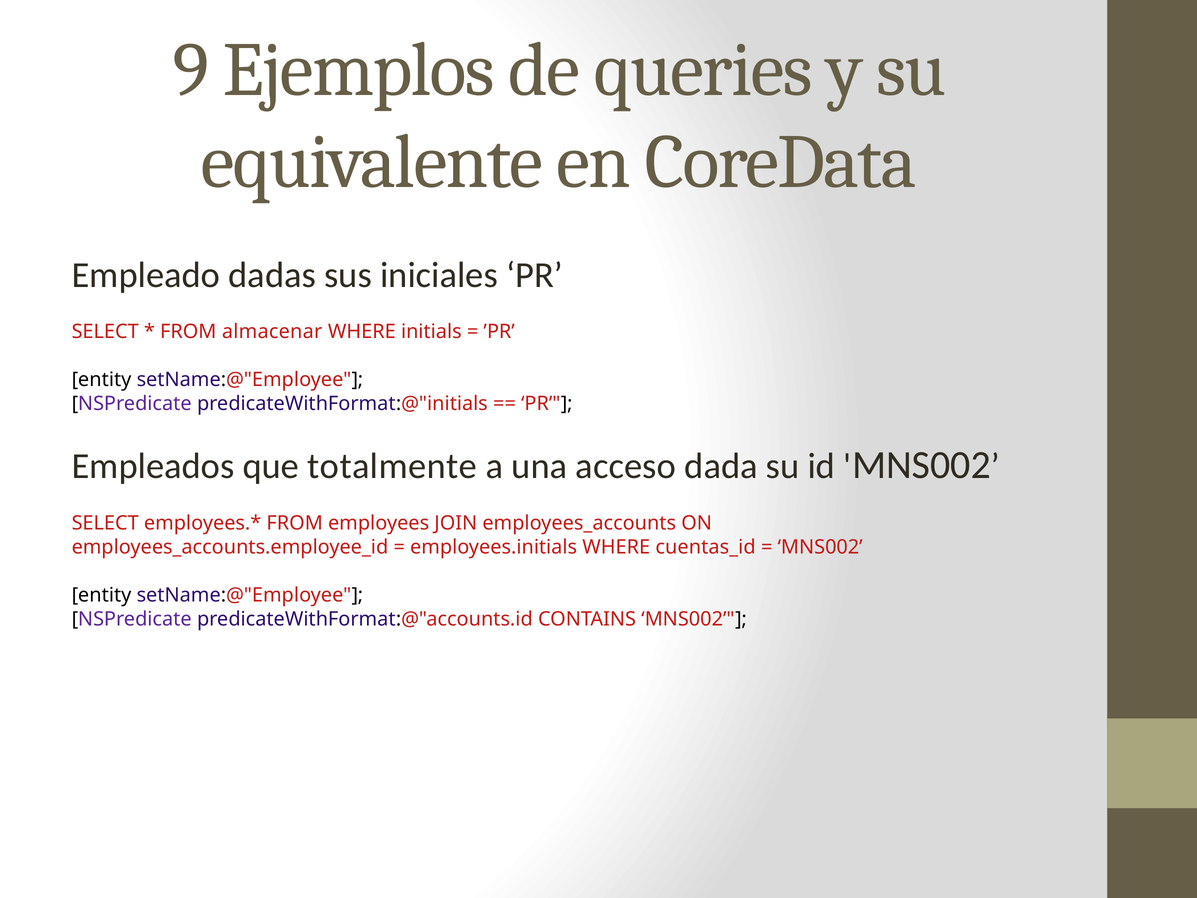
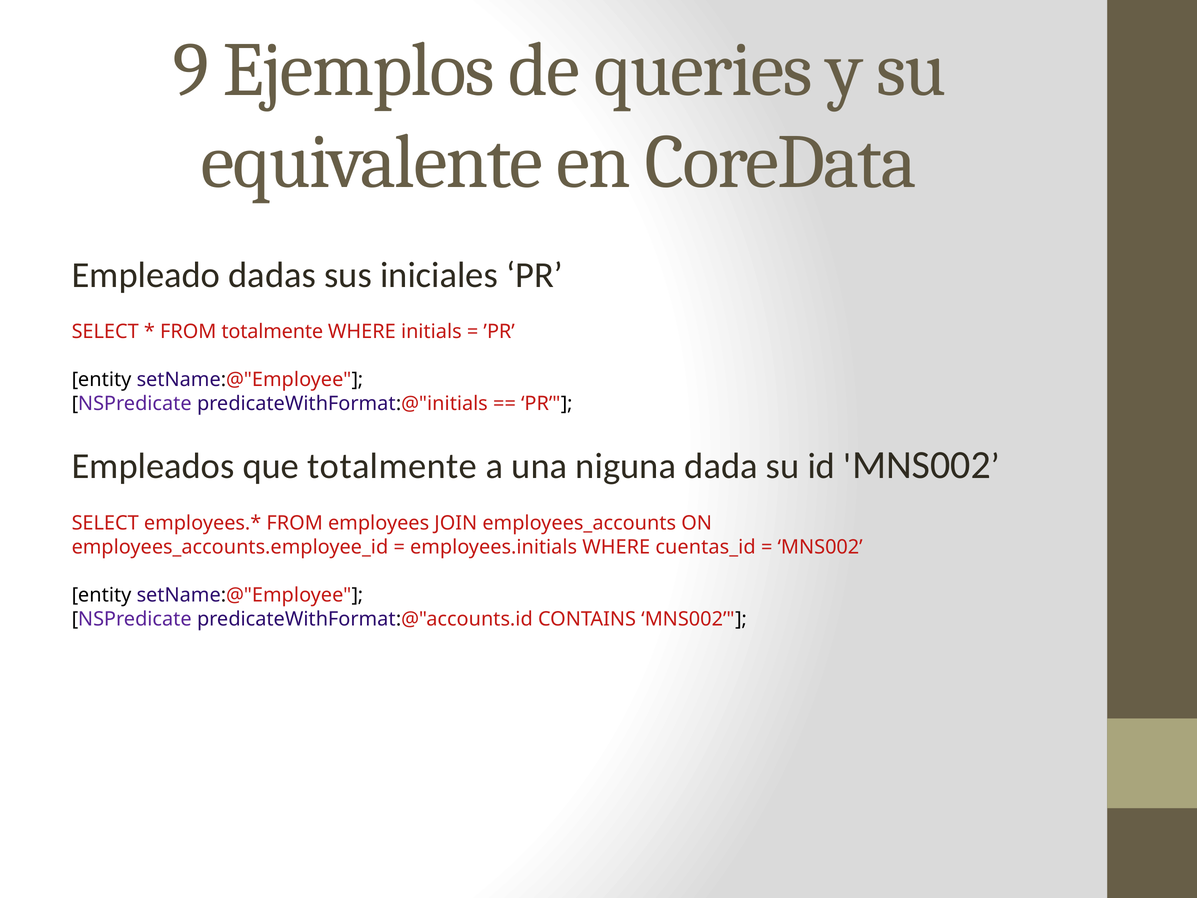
FROM almacenar: almacenar -> totalmente (272, 332)
acceso: acceso -> niguna (626, 466)
